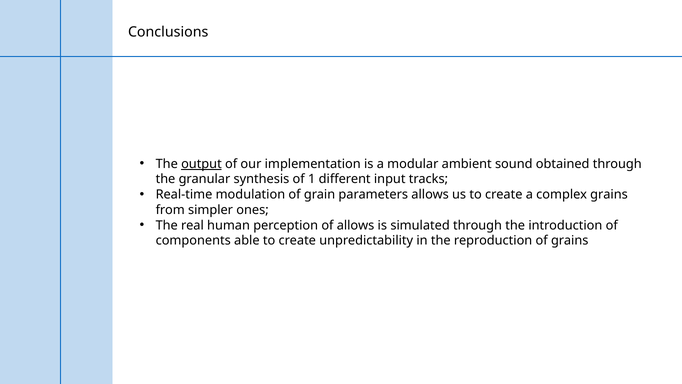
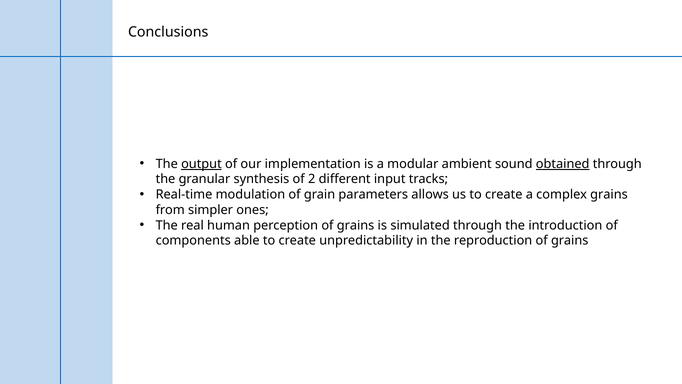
obtained underline: none -> present (563, 164)
1: 1 -> 2 (312, 179)
perception of allows: allows -> grains (356, 225)
